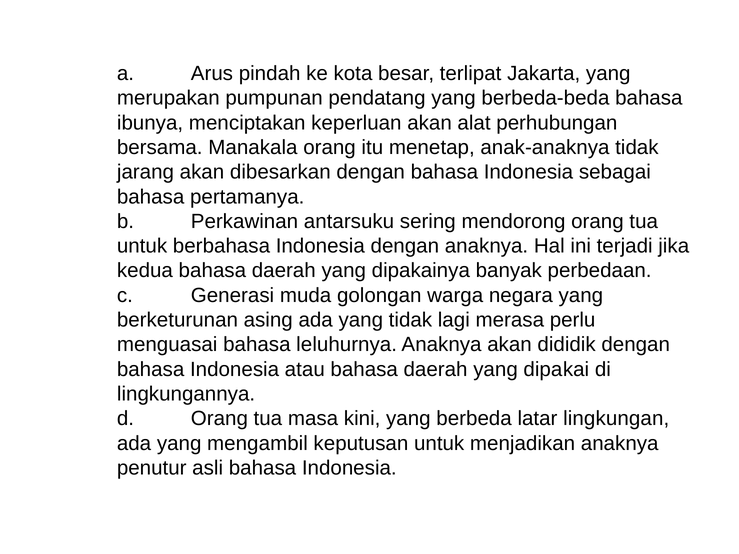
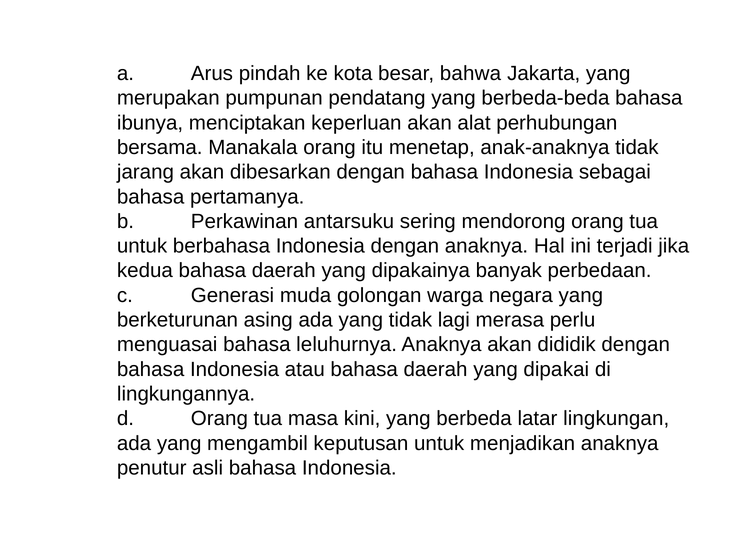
terlipat: terlipat -> bahwa (470, 73)
